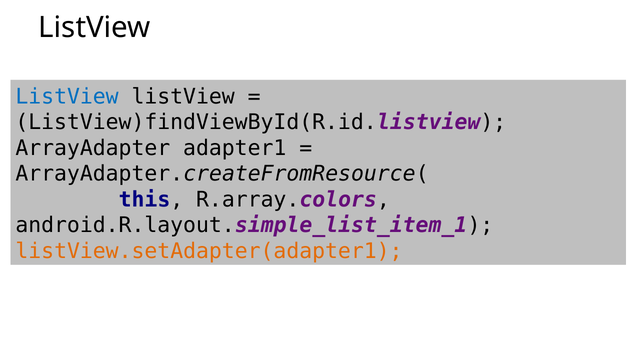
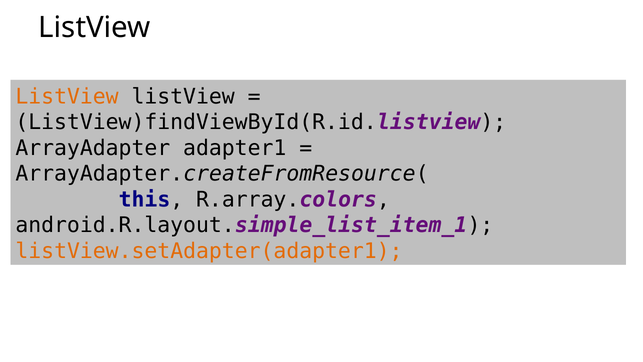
ListView colour: blue -> orange (67, 97)
